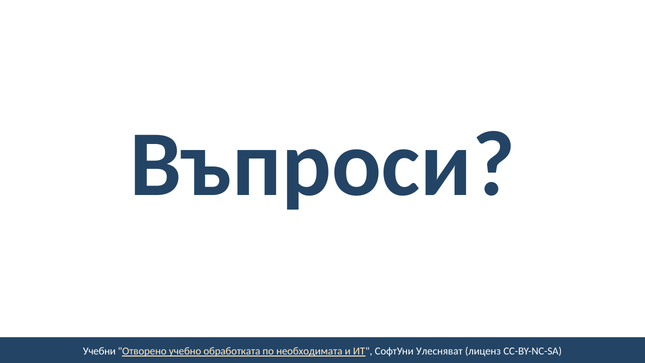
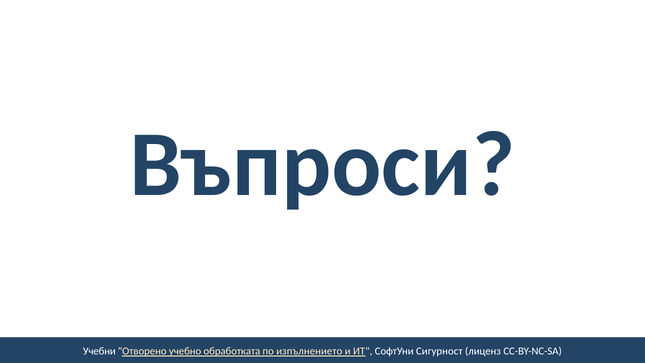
необходимата: необходимата -> изпълнението (309, 351)
Улесняват: Улесняват -> Сигурност (439, 351)
